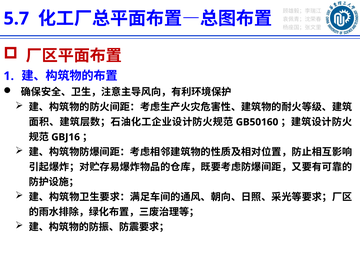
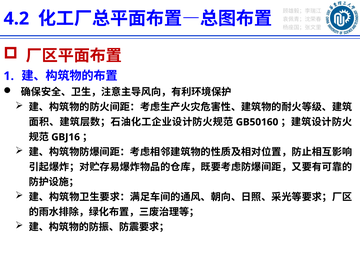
5.7: 5.7 -> 4.2 (16, 19)
